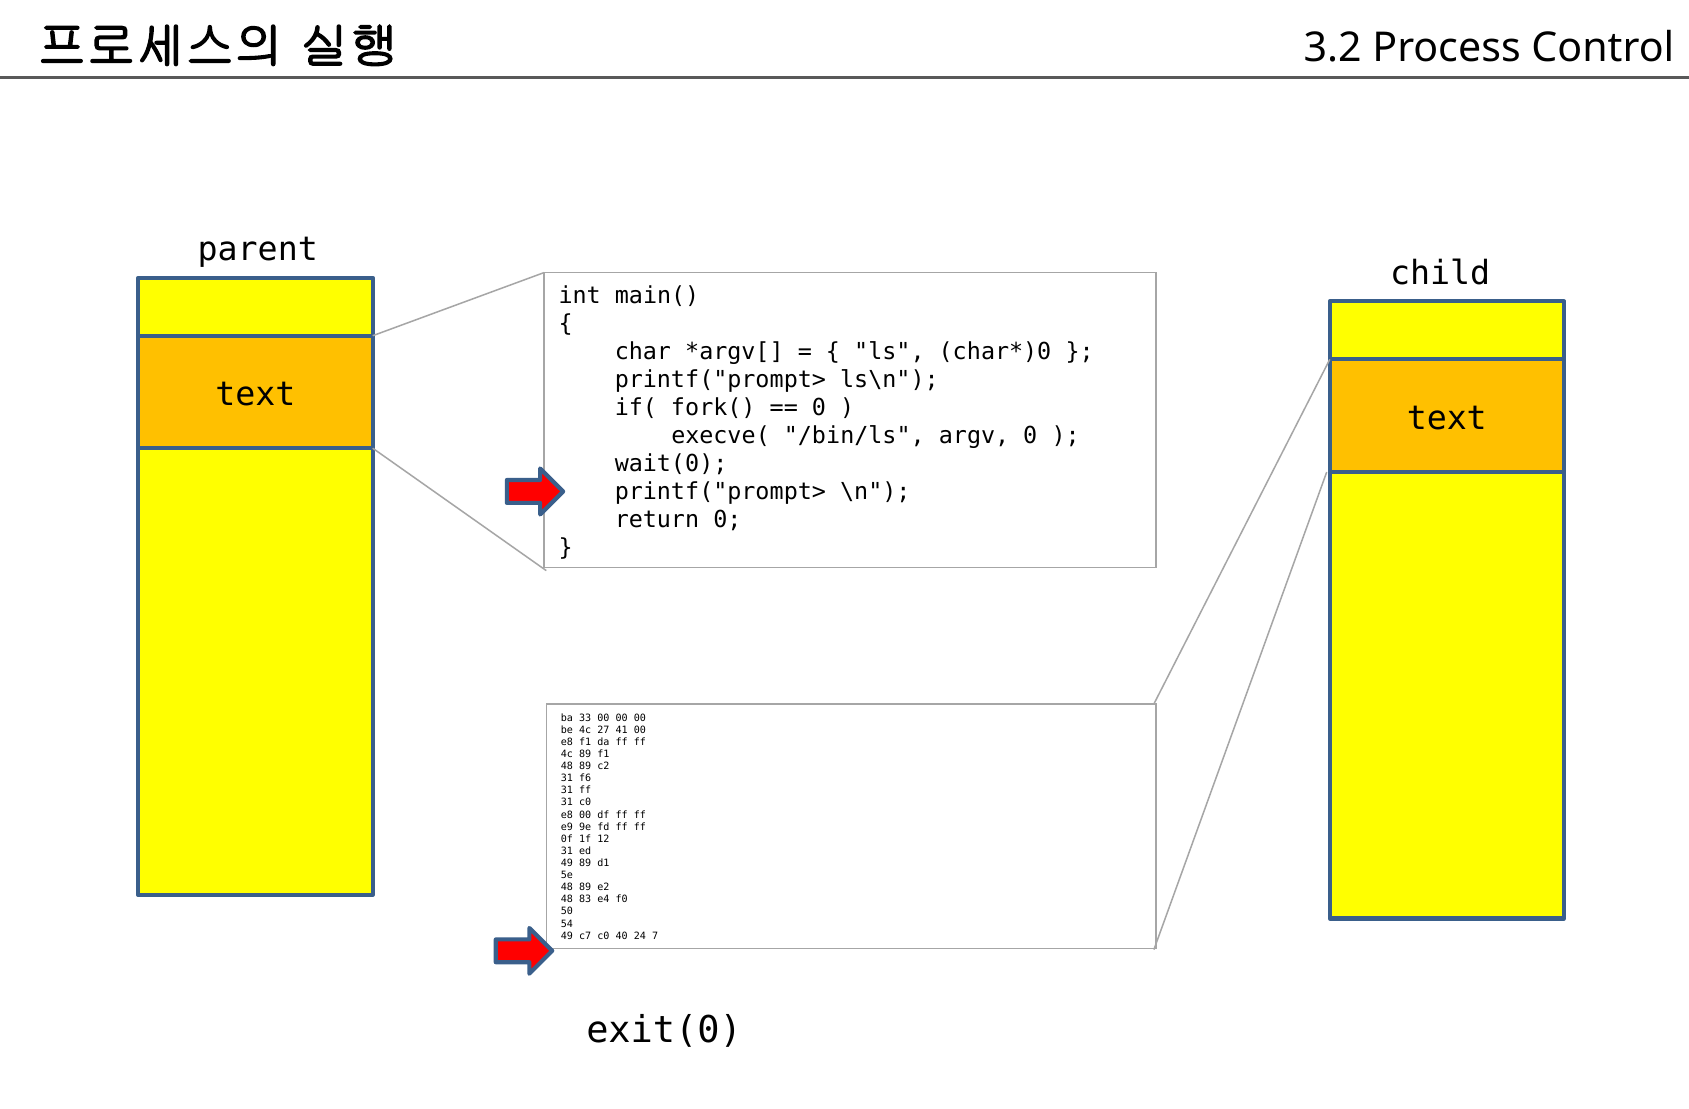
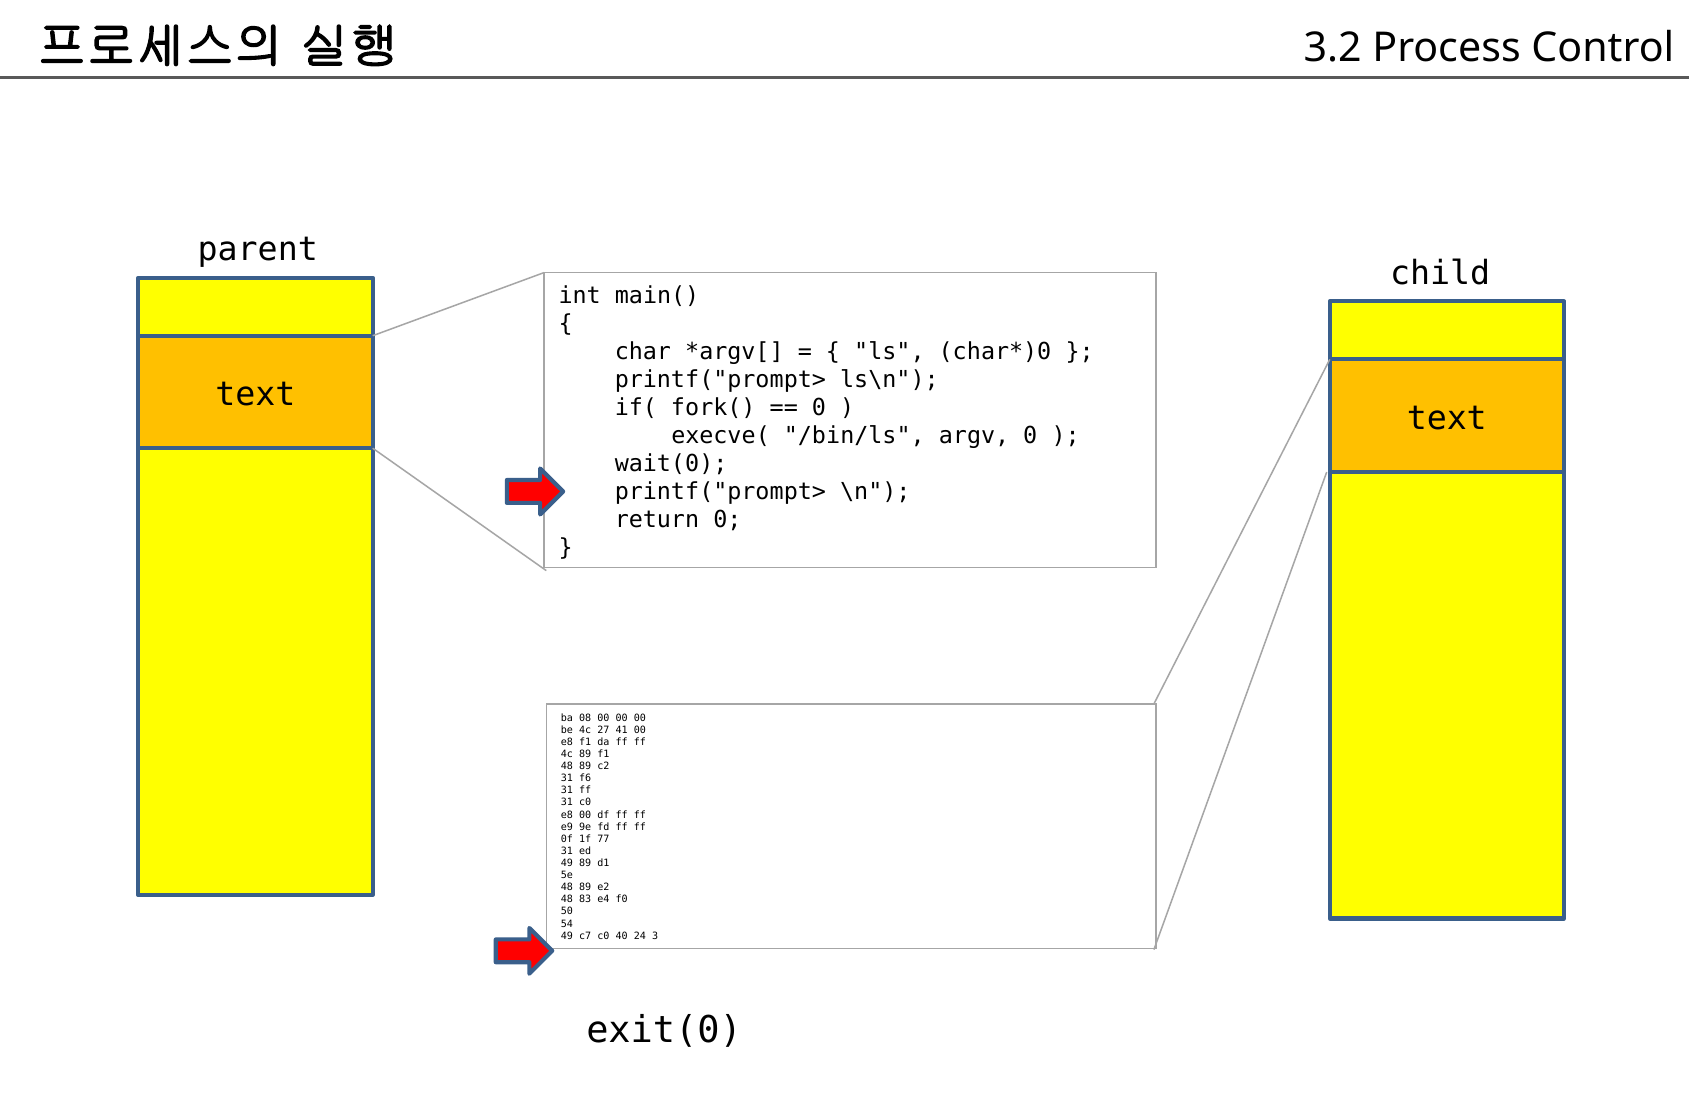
33: 33 -> 08 (585, 718)
12: 12 -> 77 (603, 839)
7: 7 -> 3 (655, 936)
